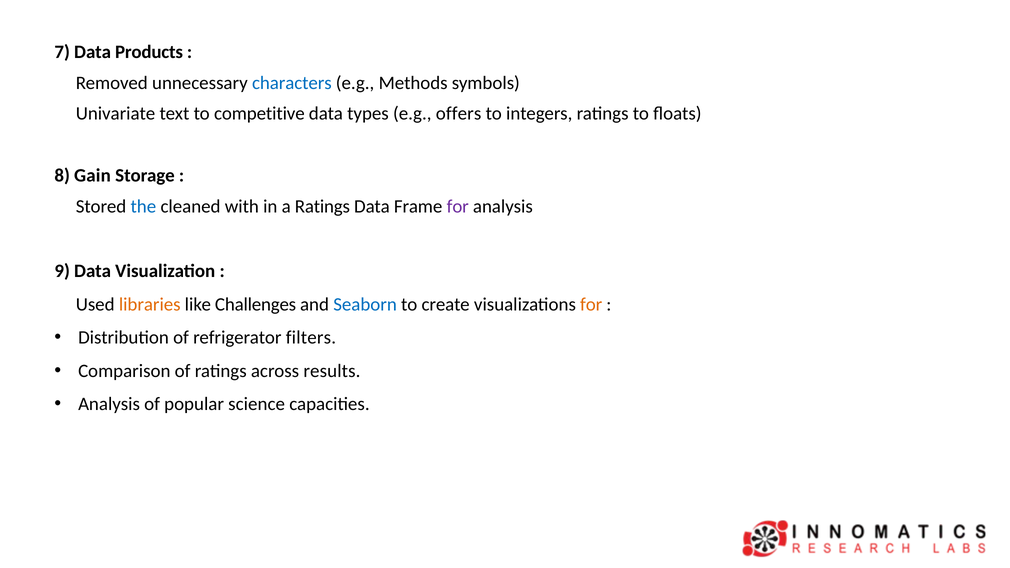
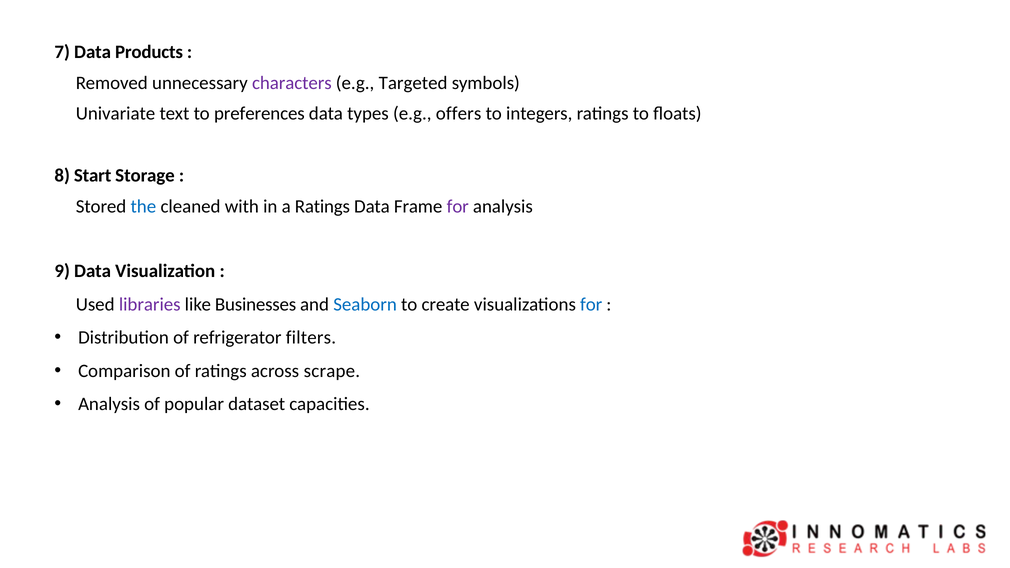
characters colour: blue -> purple (292, 83)
Methods: Methods -> Targeted (413, 83)
competitive: competitive -> preferences (259, 114)
Gain: Gain -> Start (93, 176)
libraries colour: orange -> purple (150, 304)
Challenges: Challenges -> Businesses (256, 304)
for colour: orange -> blue (591, 304)
results: results -> scrape (332, 371)
science: science -> dataset (257, 404)
